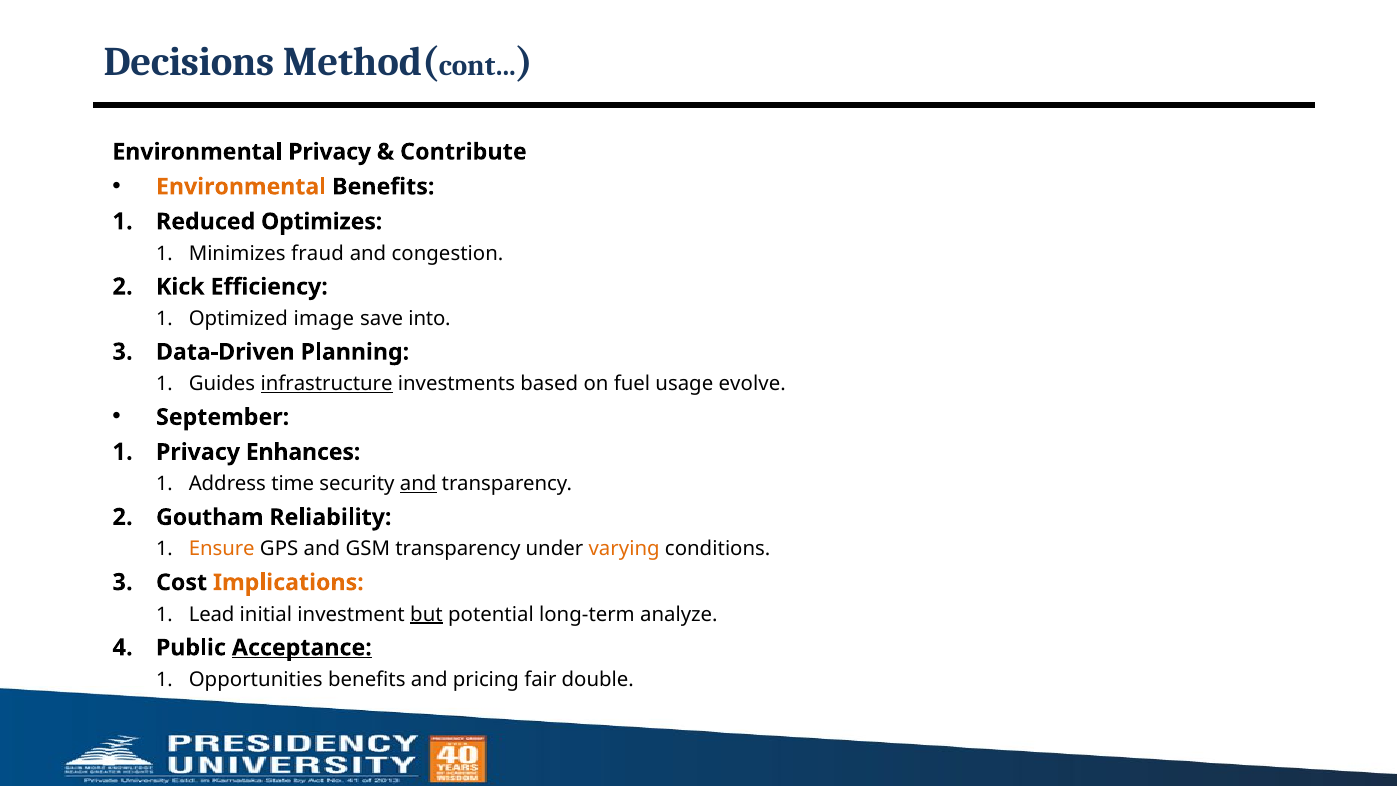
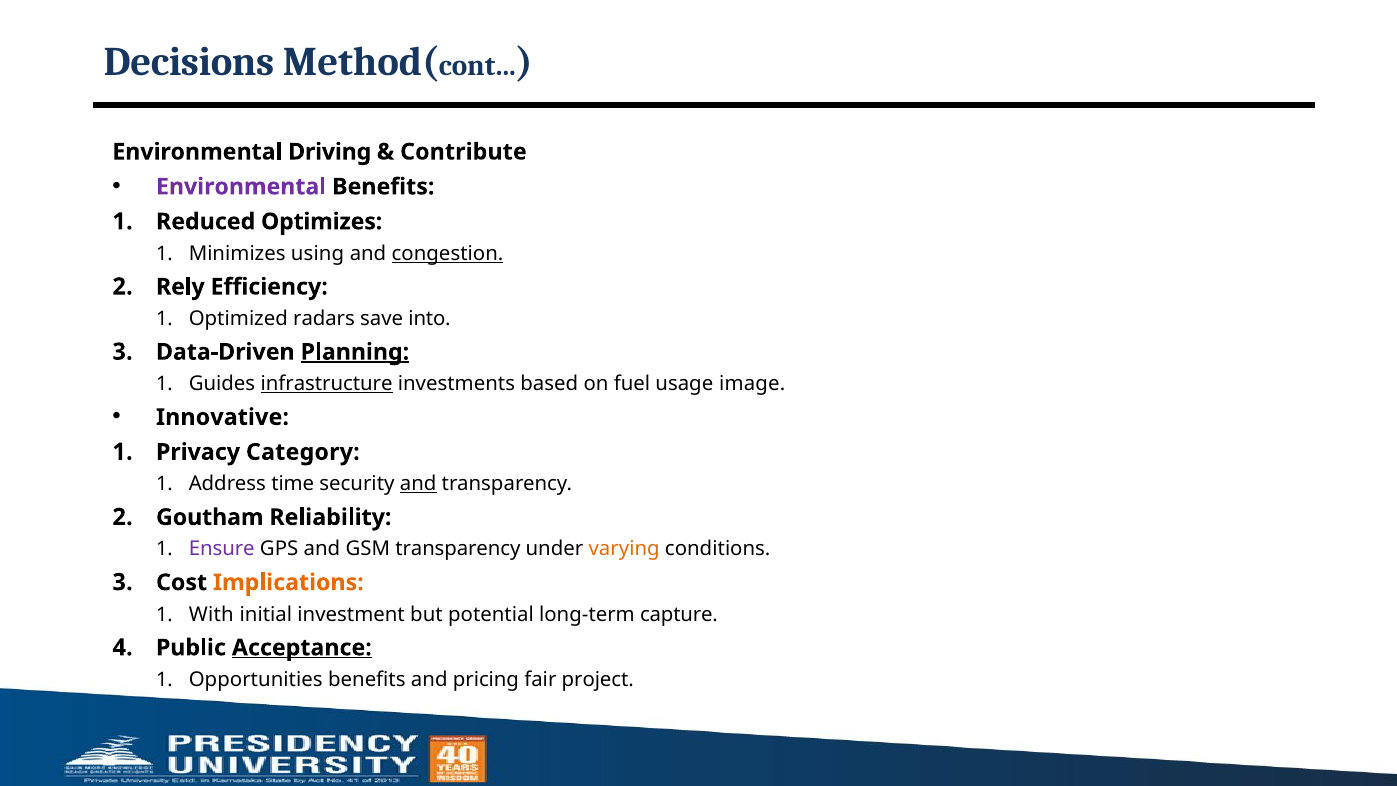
Environmental Privacy: Privacy -> Driving (330, 152)
Environmental colour: orange -> purple (241, 187)
fraud: fraud -> using (318, 253)
congestion underline: none -> present (448, 253)
Kick: Kick -> Rely (180, 287)
image: image -> radars (324, 319)
Planning underline: none -> present (355, 352)
evolve: evolve -> image (752, 384)
September: September -> Innovative (223, 417)
Enhances: Enhances -> Category (303, 452)
Ensure colour: orange -> purple (222, 549)
Lead: Lead -> With (211, 614)
but underline: present -> none (426, 614)
analyze: analyze -> capture (679, 614)
double: double -> project (598, 679)
